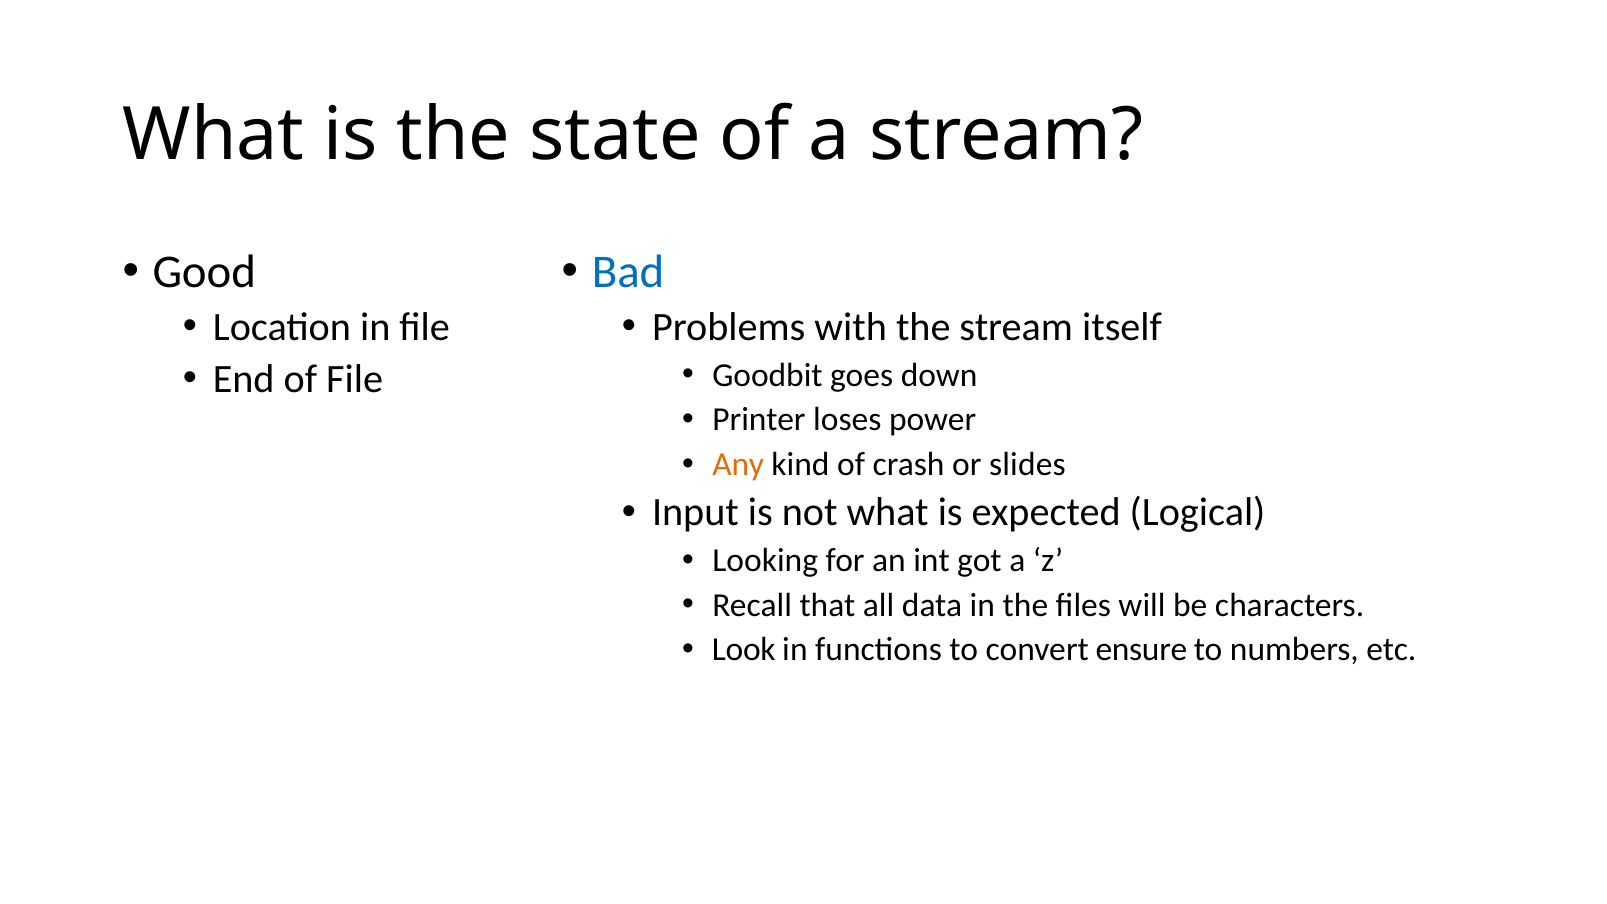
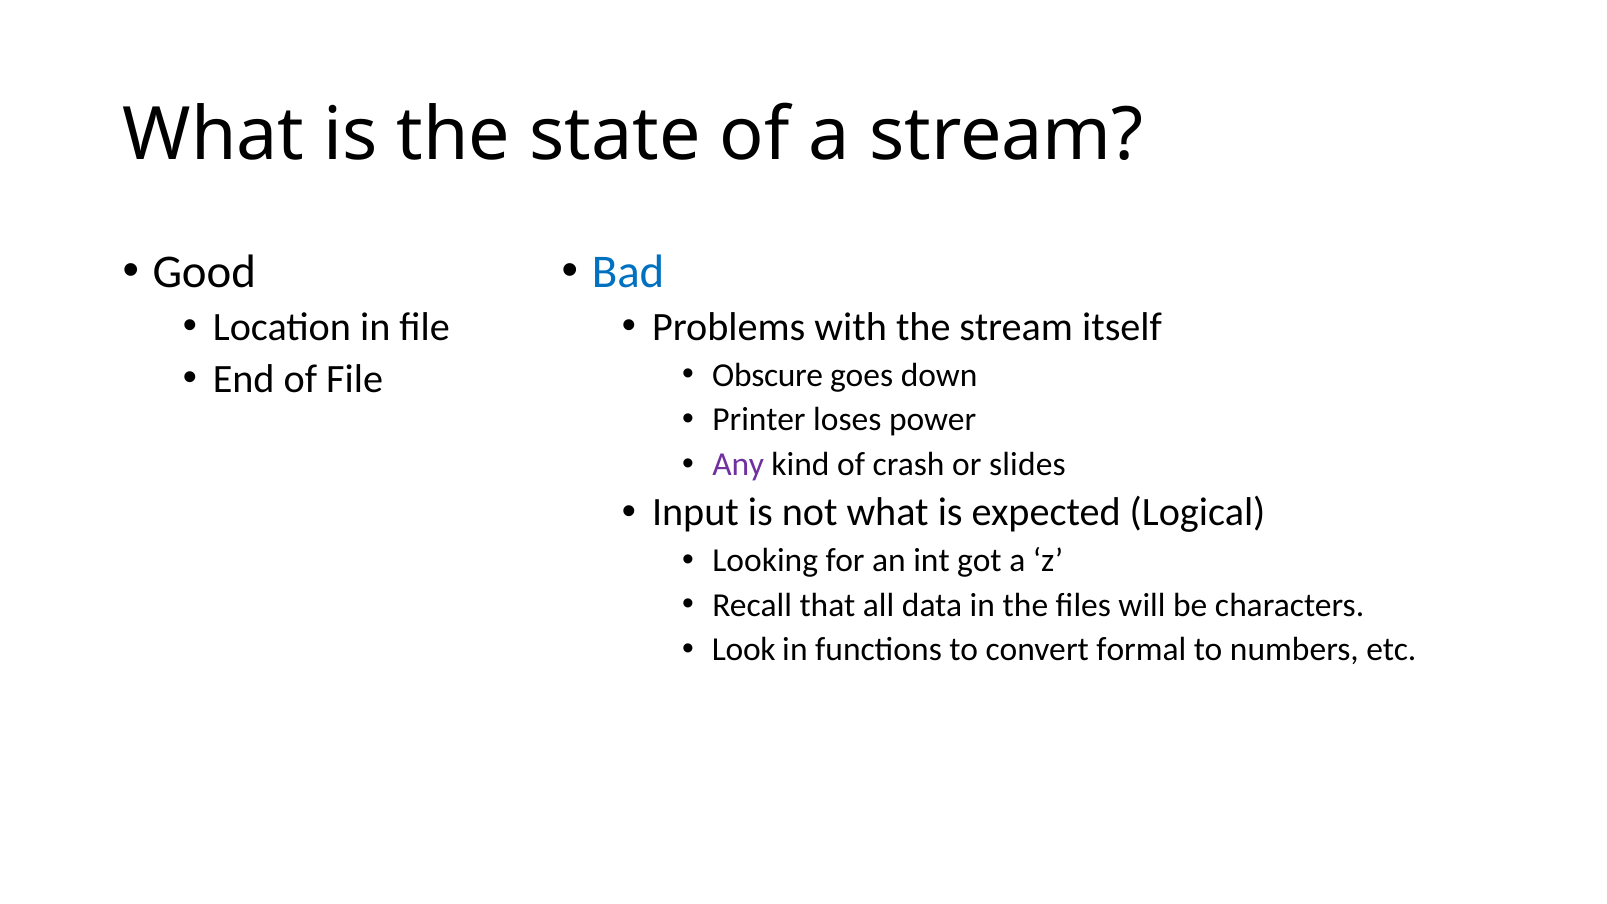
Goodbit: Goodbit -> Obscure (768, 375)
Any colour: orange -> purple (738, 464)
ensure: ensure -> formal (1141, 650)
